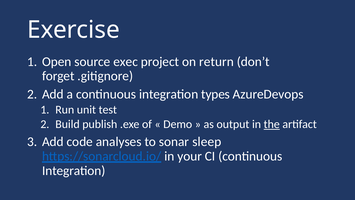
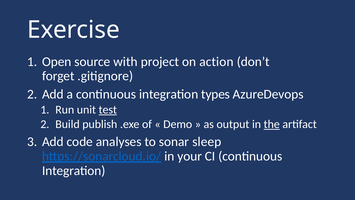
exec: exec -> with (126, 62)
return: return -> action (216, 62)
test underline: none -> present (108, 110)
